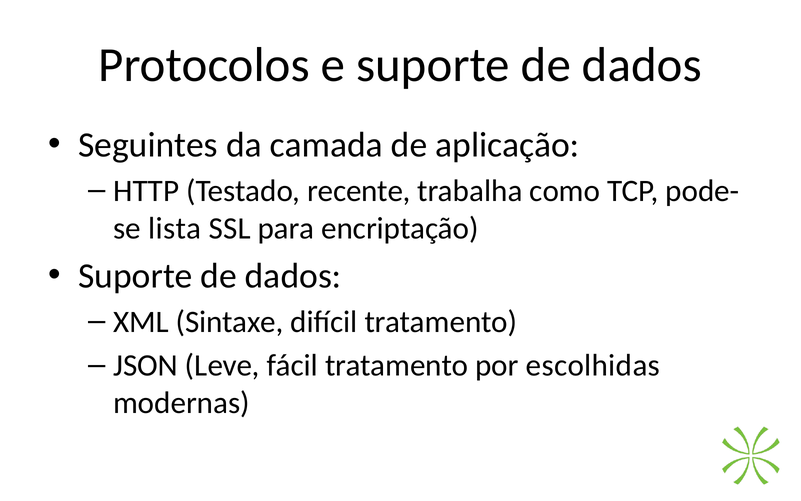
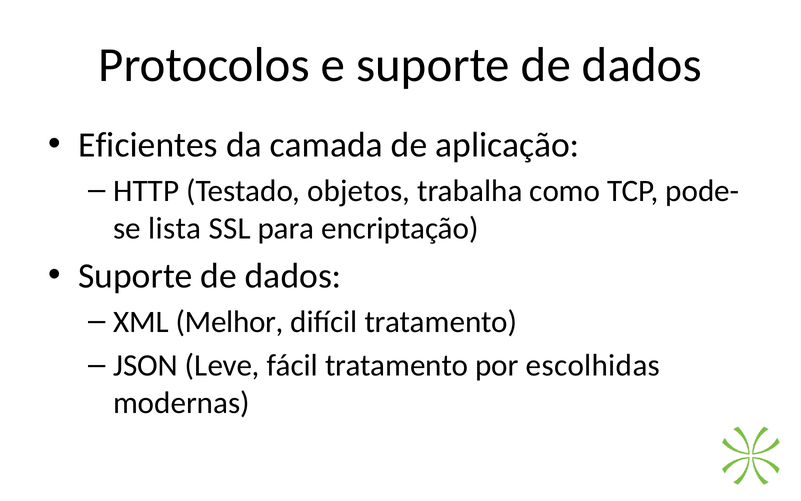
Seguintes: Seguintes -> Eficientes (148, 145)
recente: recente -> objetos (359, 191)
Sintaxe: Sintaxe -> Melhor (230, 322)
